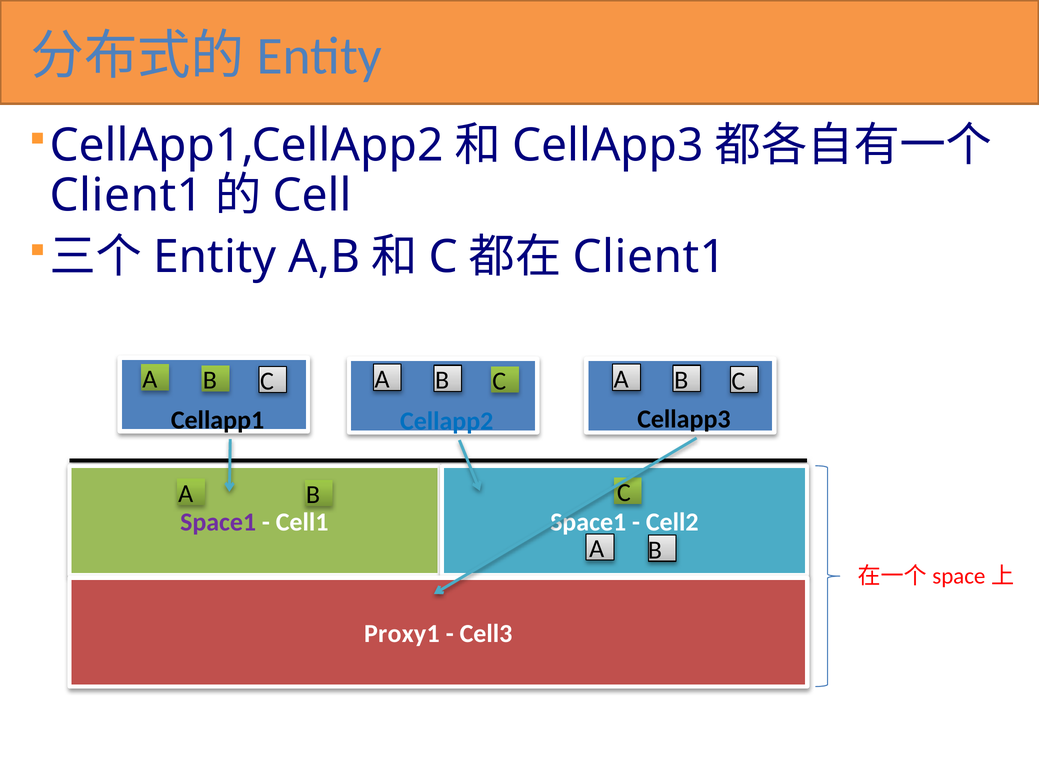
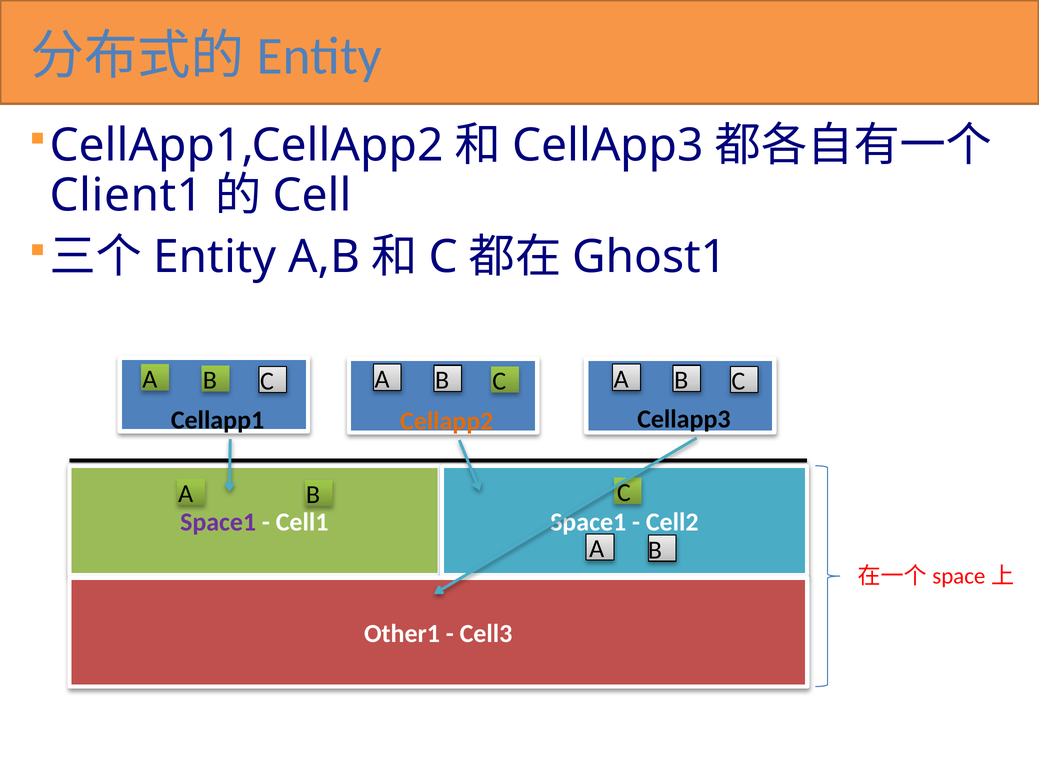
Client1: Client1 -> Ghost1 (650, 257)
Cellapp2 colour: blue -> orange (447, 421)
Proxy1: Proxy1 -> Other1 (402, 634)
